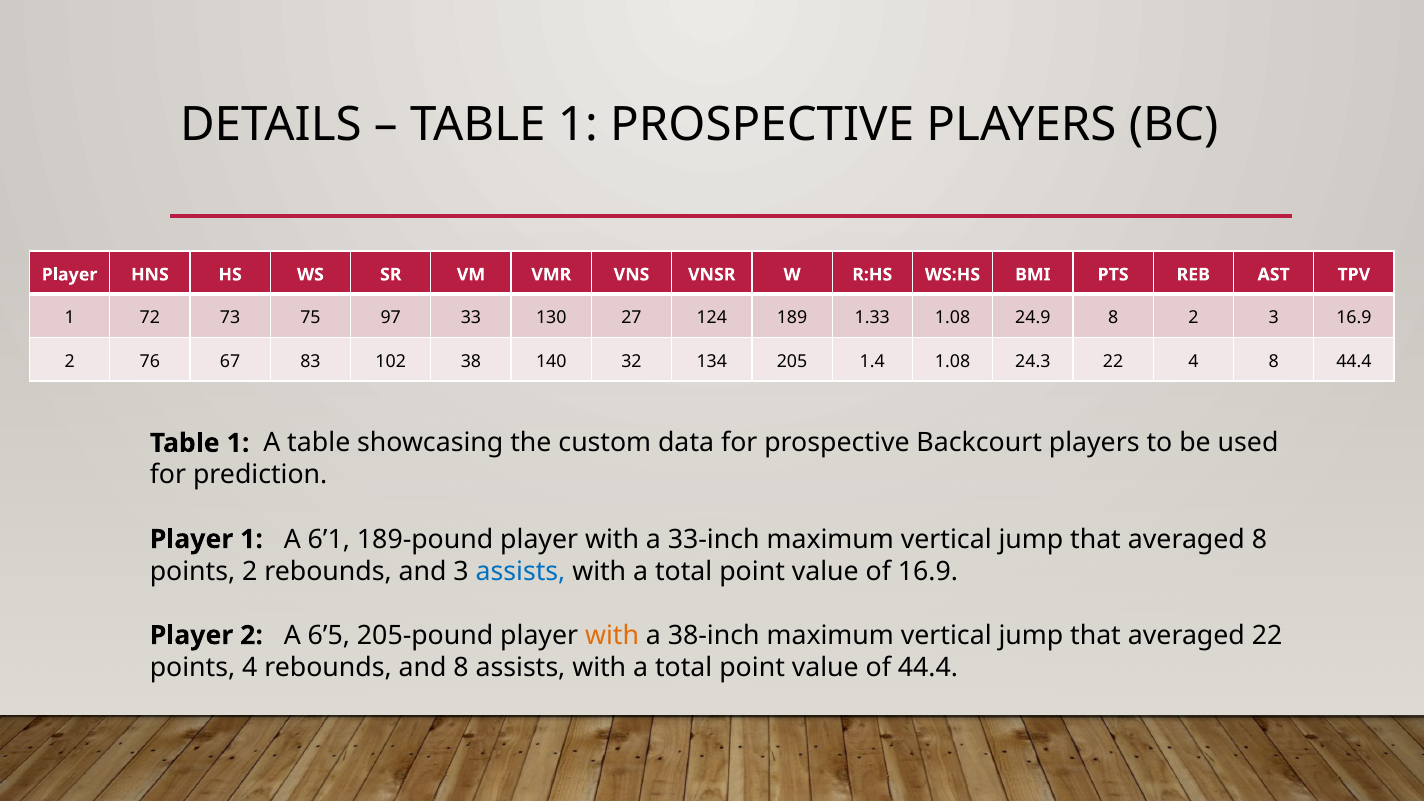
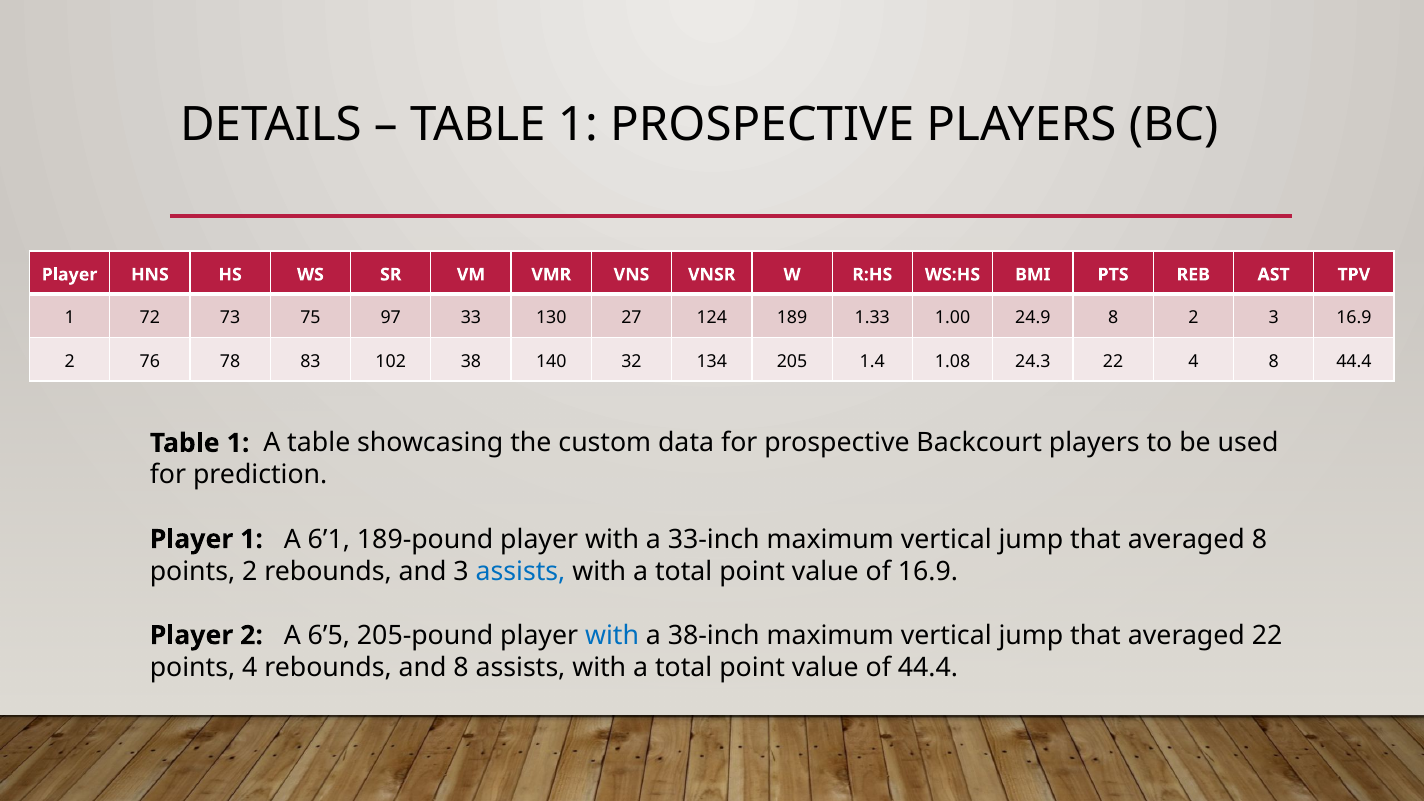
1.33 1.08: 1.08 -> 1.00 (953, 318)
67: 67 -> 78 (230, 361)
with colour: orange -> blue (612, 635)
